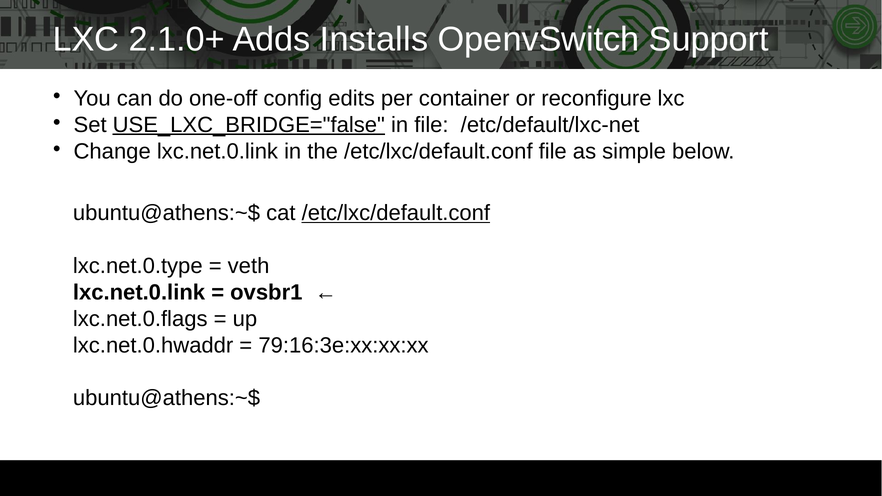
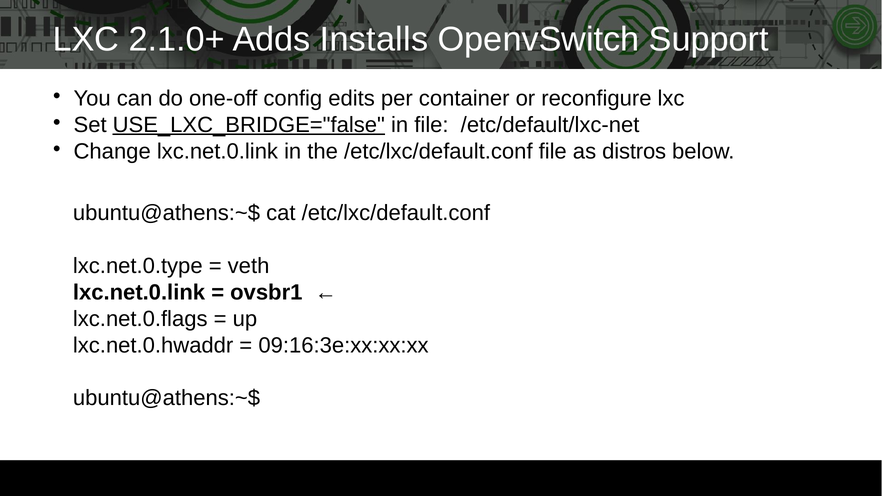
simple: simple -> distros (634, 151)
/etc/lxc/default.conf underline: present -> none (396, 213)
79:16:3e:xx:xx:xx: 79:16:3e:xx:xx:xx -> 09:16:3e:xx:xx:xx (344, 345)
